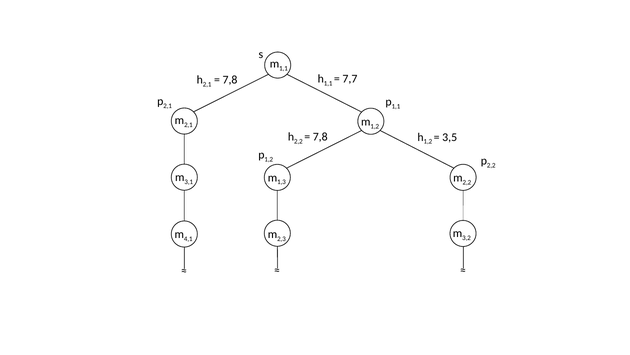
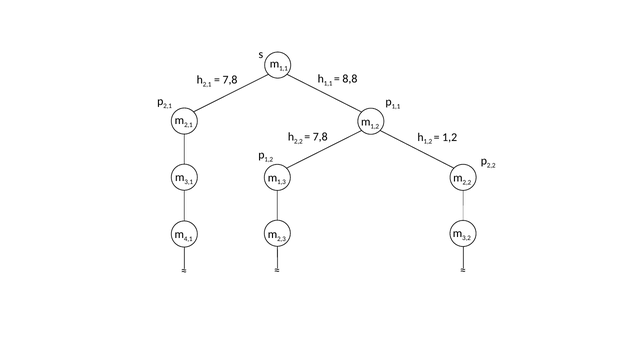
7,7: 7,7 -> 8,8 (350, 79)
3,5: 3,5 -> 1,2 (450, 137)
